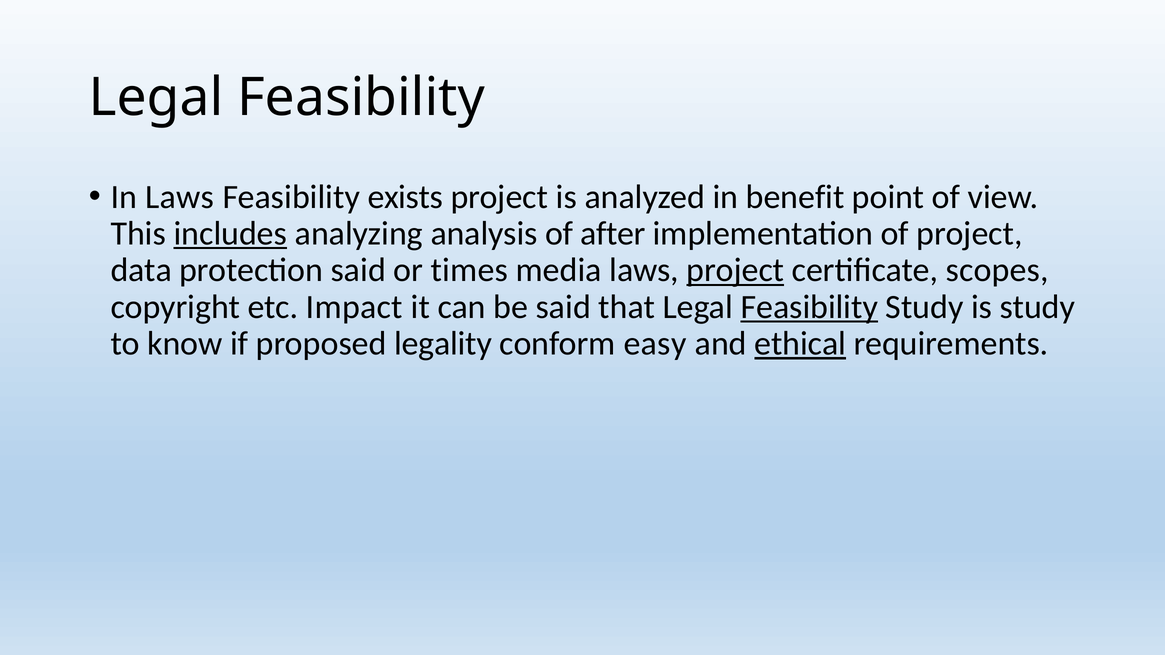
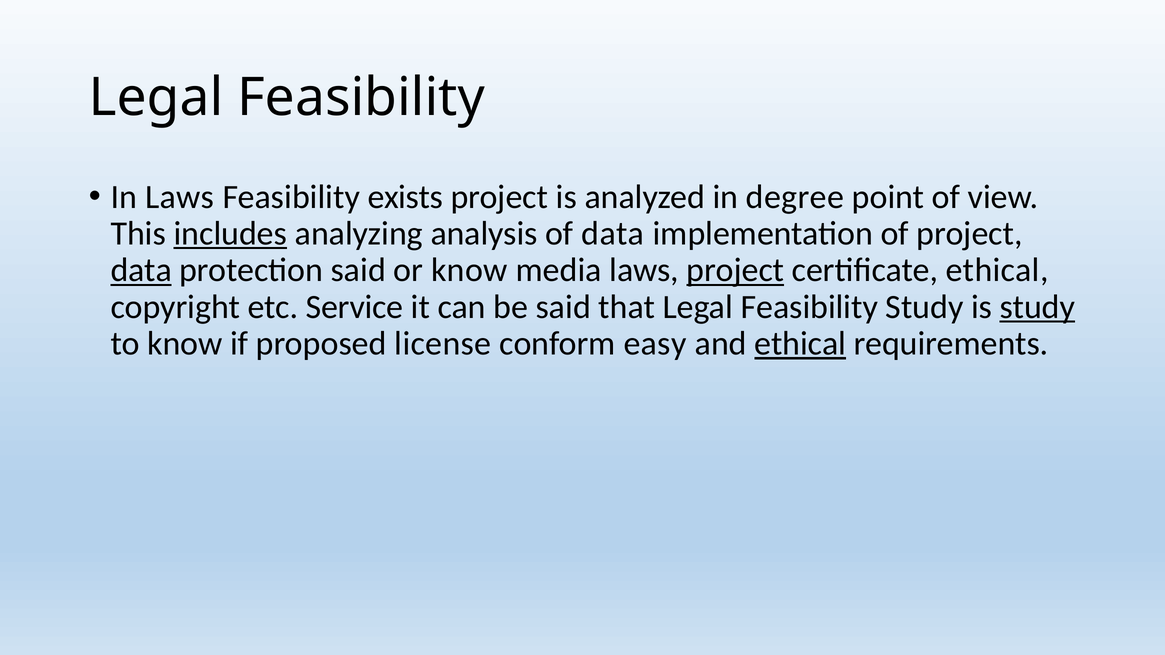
benefit: benefit -> degree (795, 197)
of after: after -> data (613, 234)
data underline: none -> present (141, 270)
or times: times -> know (469, 270)
certificate scopes: scopes -> ethical (997, 270)
Impact: Impact -> Service (355, 307)
Feasibility underline: present -> none (809, 307)
study underline: none -> present (1037, 307)
legality: legality -> license (443, 344)
